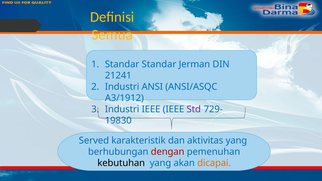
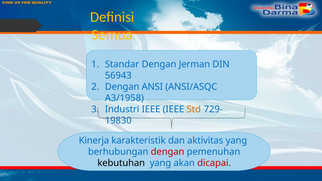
Standar Standar: Standar -> Dengan (159, 64)
21241: 21241 -> 56943 (118, 76)
Industri: Industri -> Dengan (122, 87)
A3/1912: A3/1912 -> A3/1958 (124, 98)
Std colour: purple -> orange (194, 109)
Served: Served -> Kinerja (94, 141)
dicapai colour: orange -> red (214, 163)
